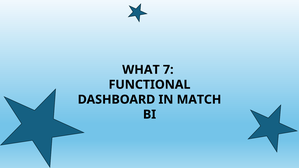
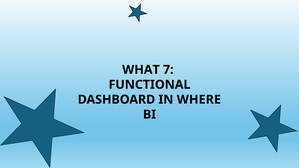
MATCH: MATCH -> WHERE (199, 100)
